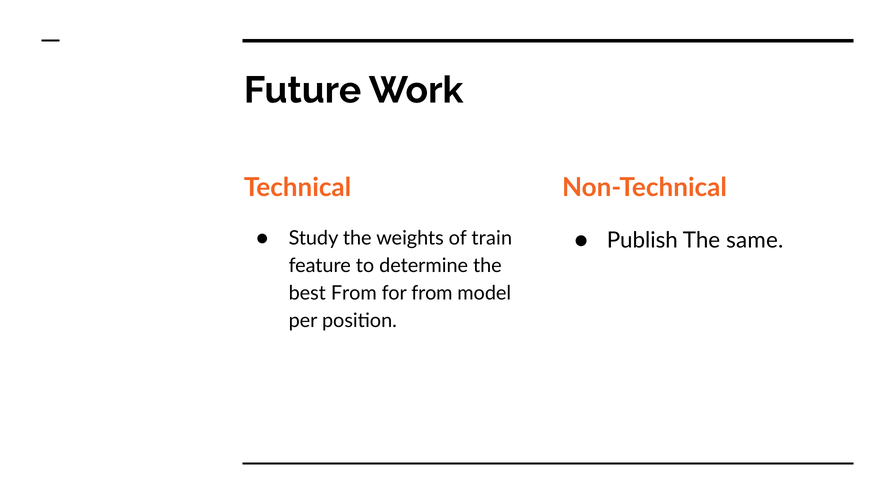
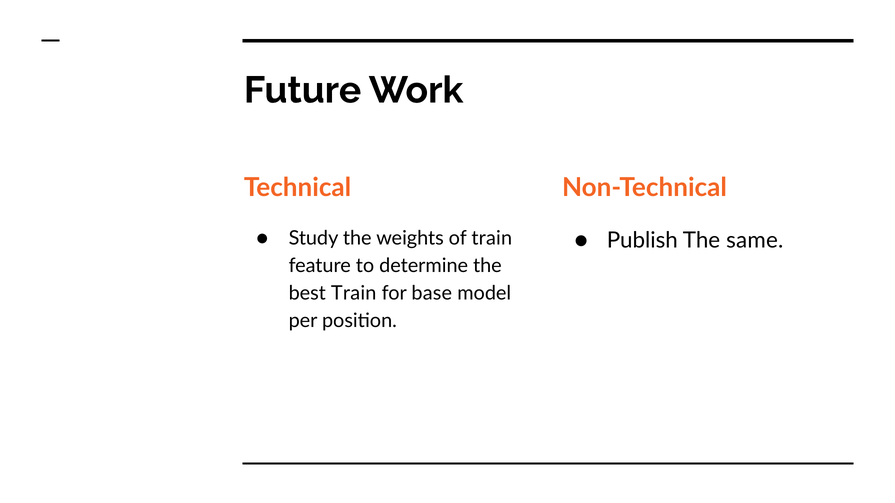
best From: From -> Train (354, 293)
for from: from -> base (432, 293)
